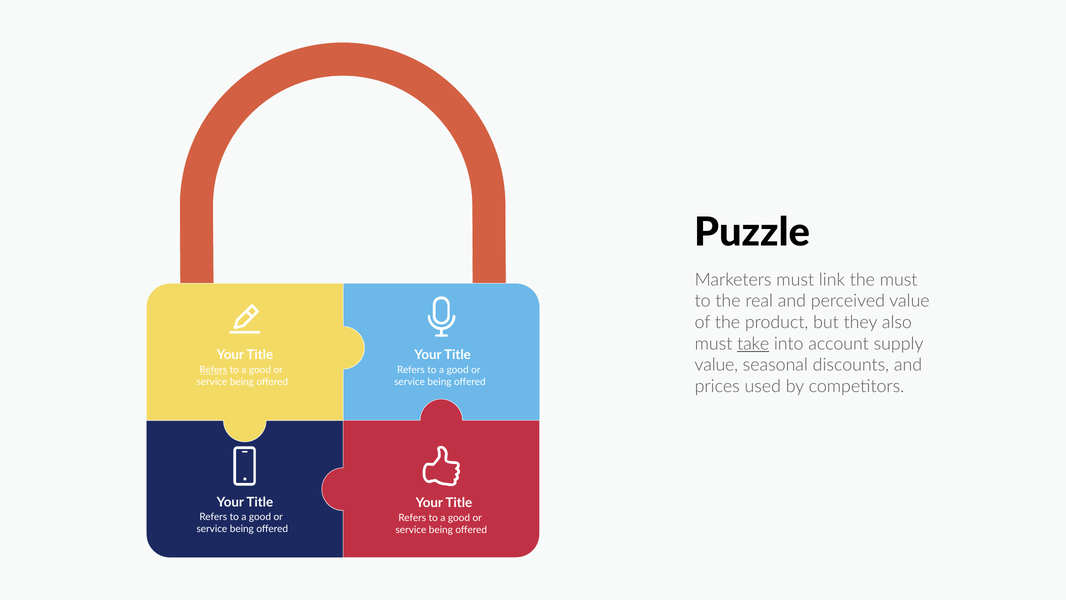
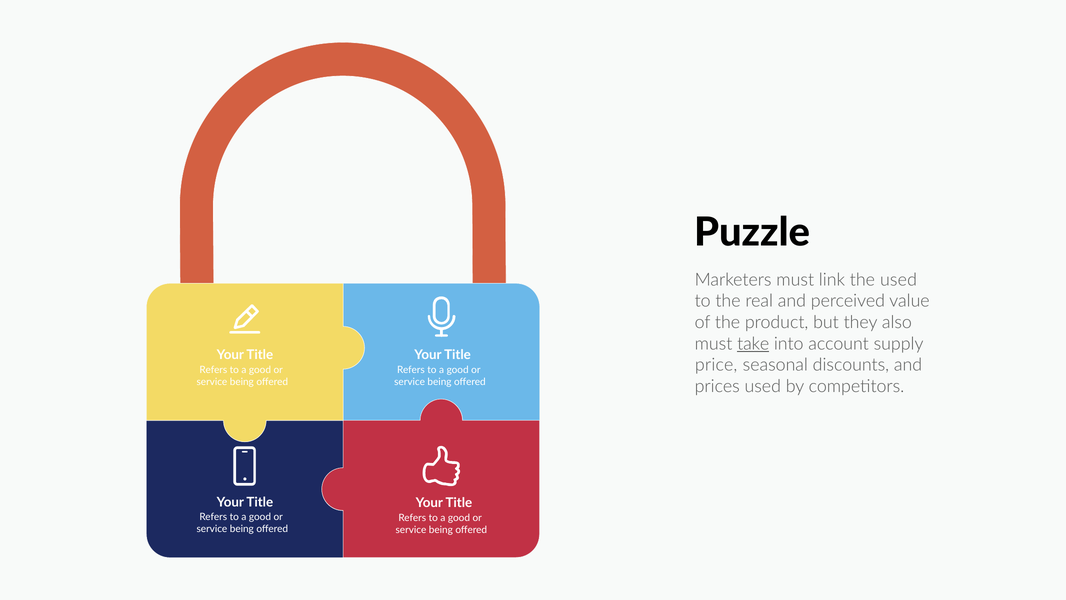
the must: must -> used (898, 280)
value: value -> price (716, 365)
Refers underline: present -> none (213, 370)
